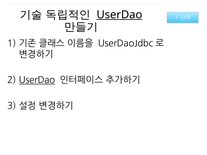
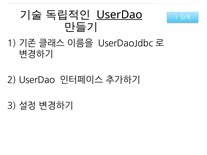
UserDao underline: present -> none (37, 80)
